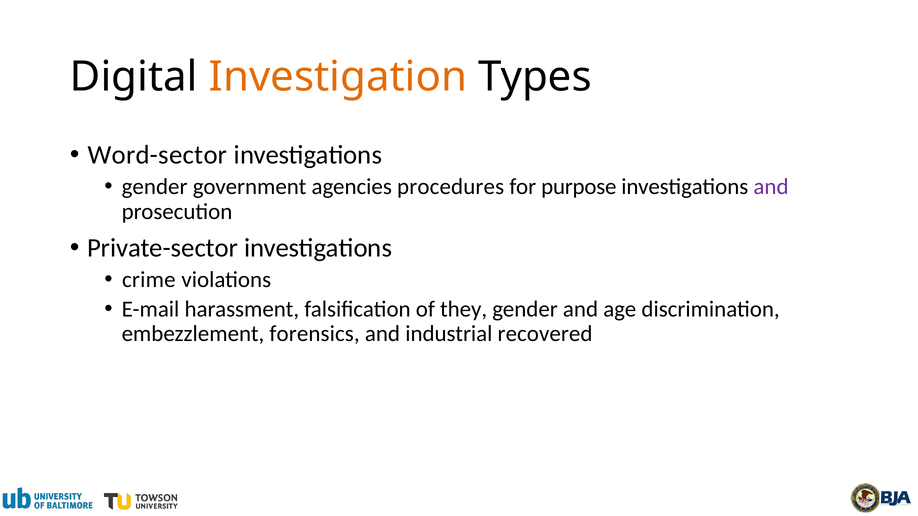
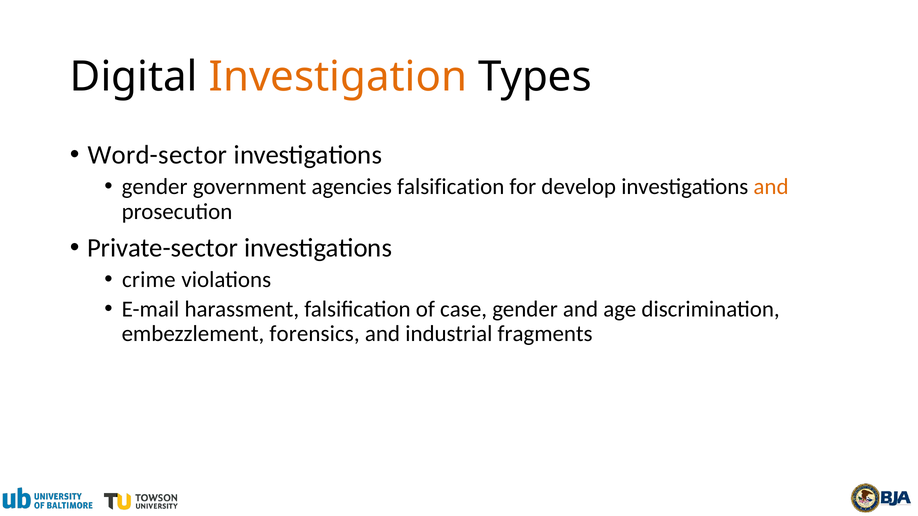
agencies procedures: procedures -> falsification (451, 187)
purpose: purpose -> develop (579, 187)
and colour: purple -> orange (771, 187)
they: they -> case (464, 309)
recovered: recovered -> fragments (545, 334)
